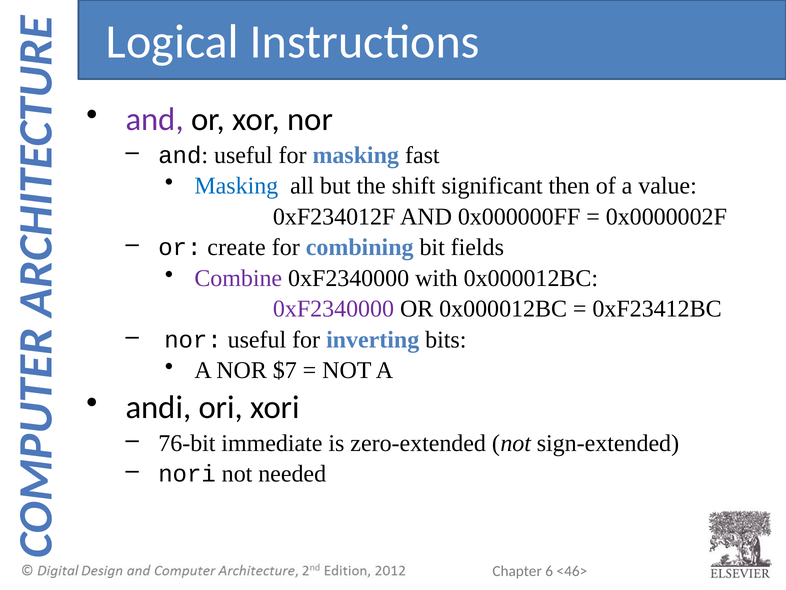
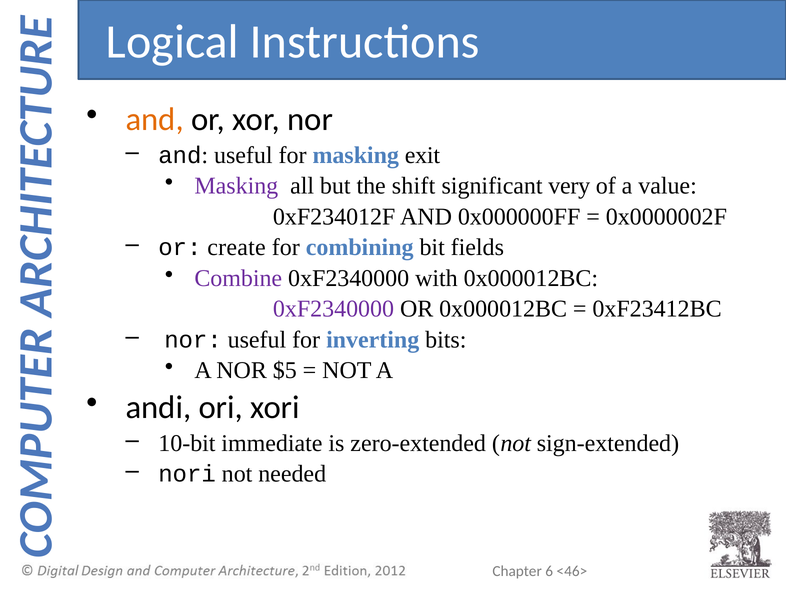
and colour: purple -> orange (155, 120)
fast: fast -> exit (422, 155)
Masking colour: blue -> purple (236, 186)
then: then -> very (569, 186)
$7: $7 -> $5 (285, 370)
76-bit: 76-bit -> 10-bit (187, 443)
